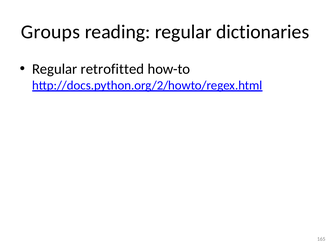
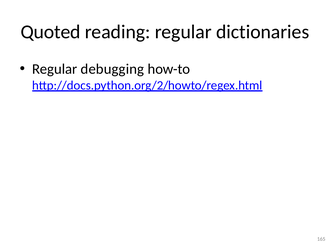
Groups: Groups -> Quoted (51, 32)
retrofitted: retrofitted -> debugging (112, 69)
